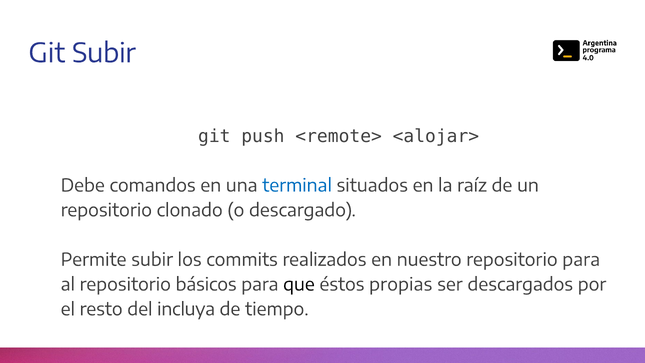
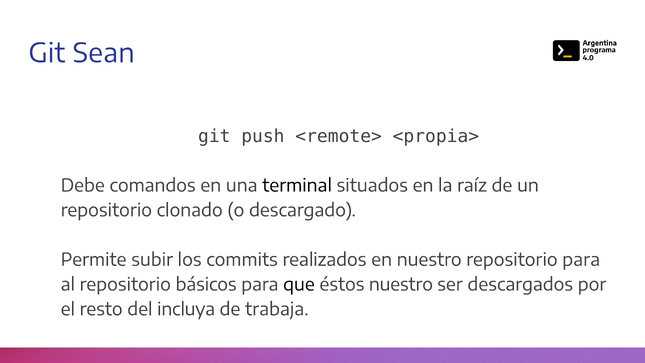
Git Subir: Subir -> Sean (104, 53)
<alojar>: <alojar> -> <propia> (436, 136)
terminal colour: blue -> black (297, 186)
éstos propias: propias -> nuestro (401, 285)
tiempo: tiempo -> trabaja (277, 309)
